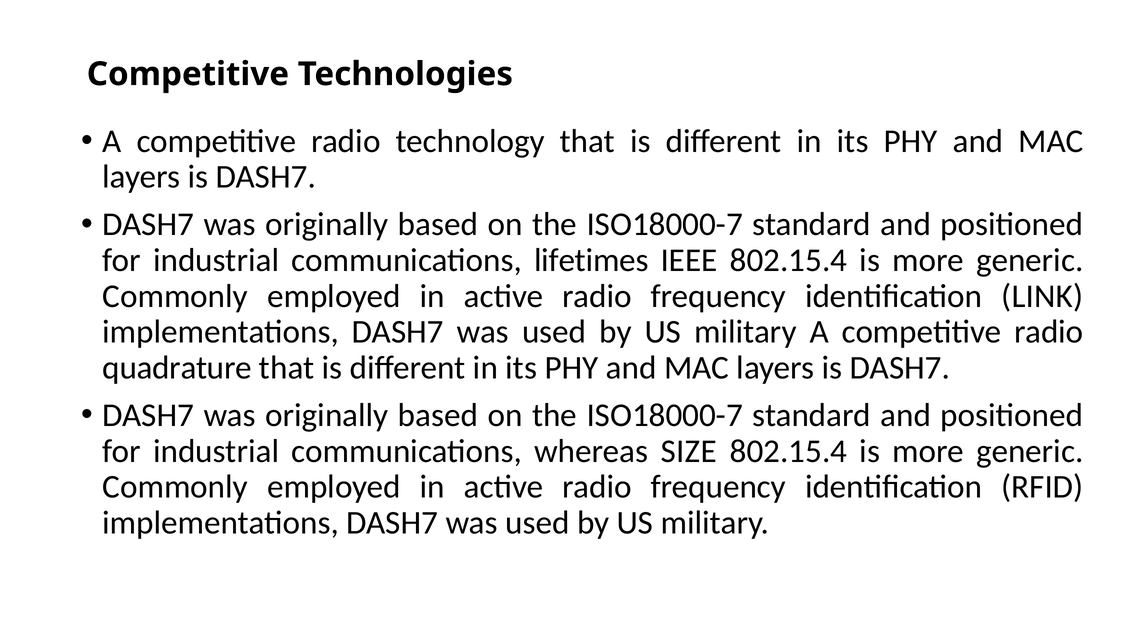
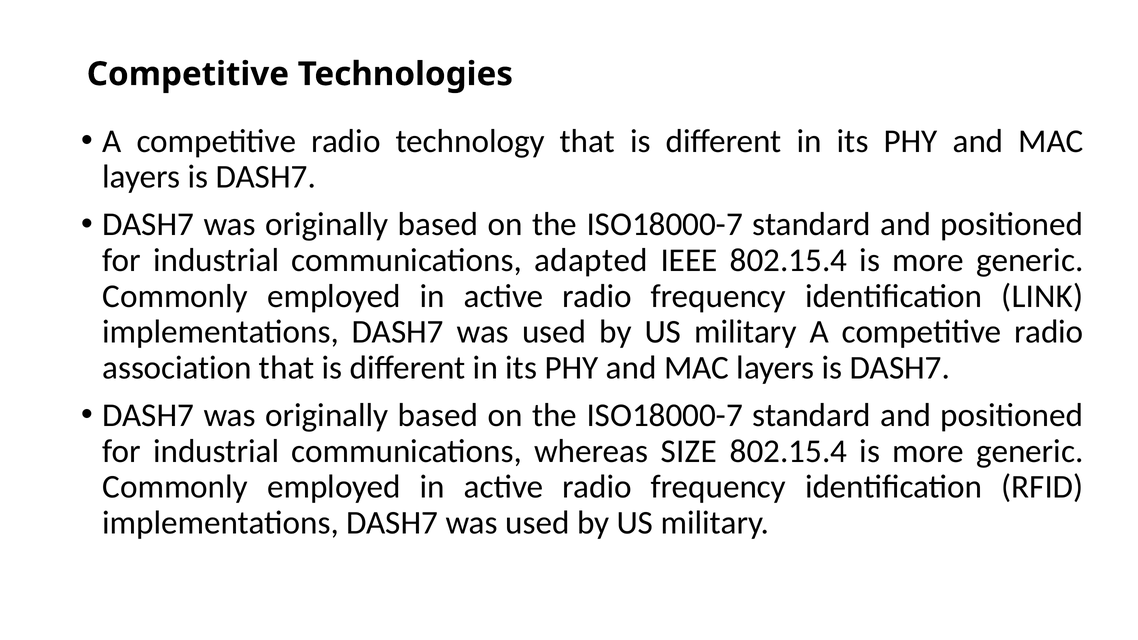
lifetimes: lifetimes -> adapted (591, 260)
quadrature: quadrature -> association (177, 368)
